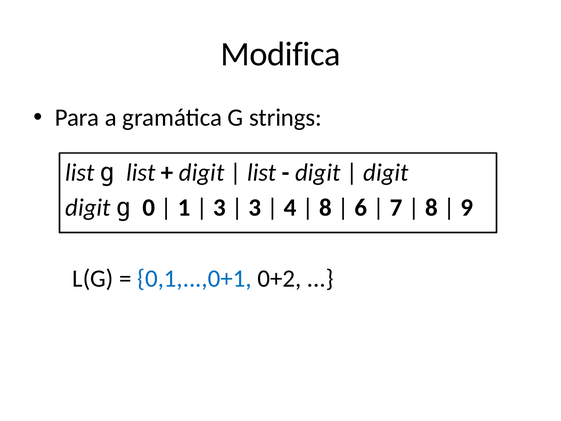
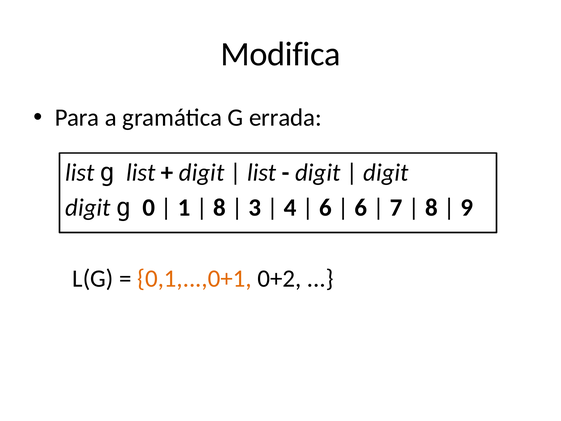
strings: strings -> errada (285, 118)
3: 3 -> 8 (219, 207)
8: 8 -> 6 (326, 207)
0,1,...,0+1 colour: blue -> orange (194, 278)
